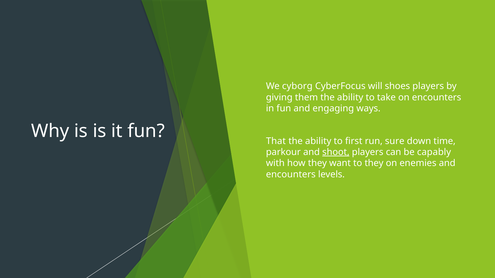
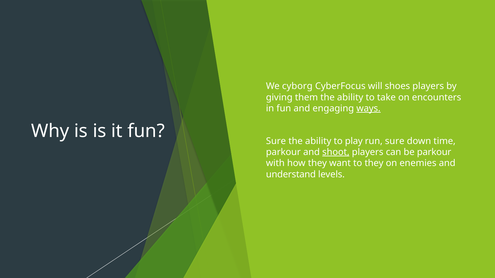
ways underline: none -> present (368, 109)
That: That -> Sure (276, 141)
first: first -> play (354, 141)
be capably: capably -> parkour (434, 152)
encounters: encounters -> understand (291, 175)
